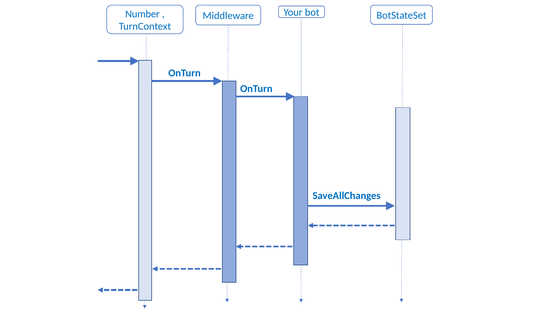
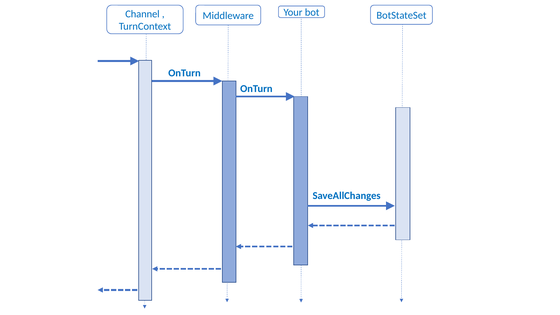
Number: Number -> Channel (142, 14)
